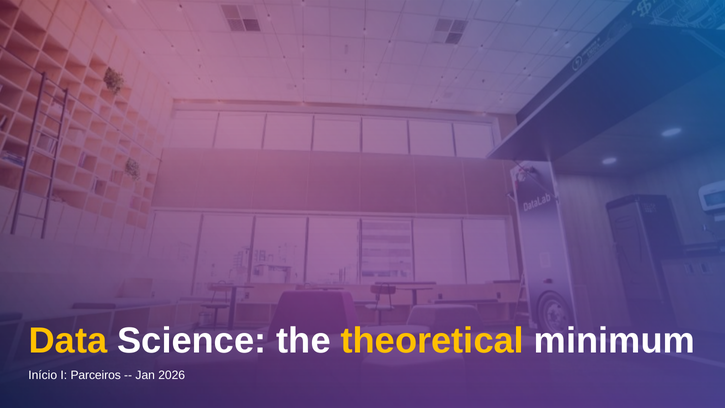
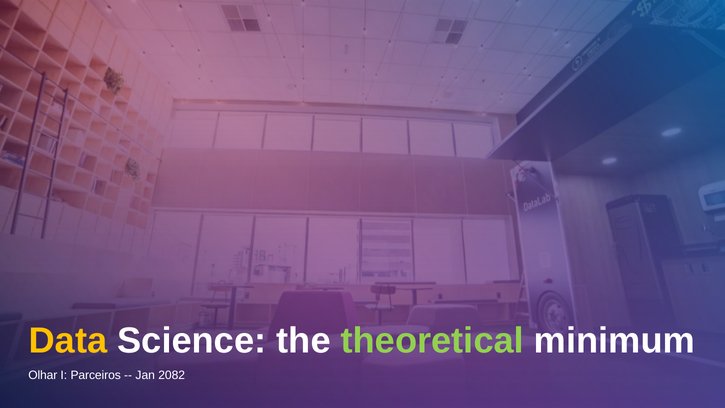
theoretical colour: yellow -> light green (432, 341)
Início: Início -> Olhar (43, 375)
2026: 2026 -> 2082 (172, 375)
